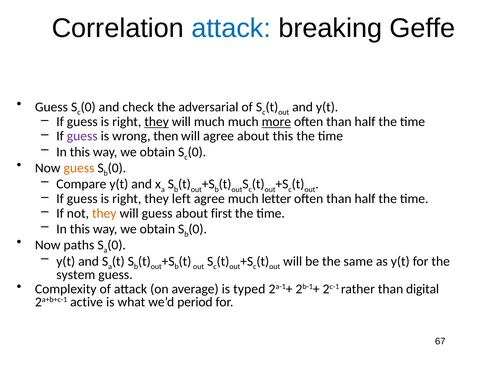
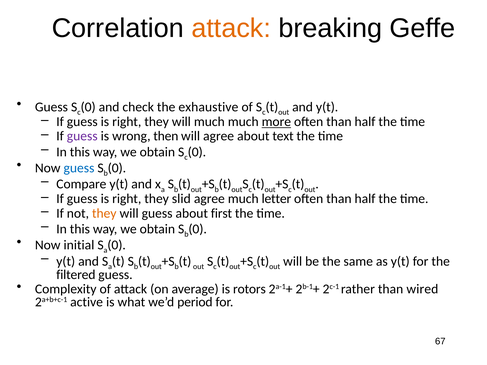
attack colour: blue -> orange (231, 28)
adversarial: adversarial -> exhaustive (208, 107)
they underline: present -> none (157, 122)
about this: this -> text (283, 136)
guess colour: orange -> blue (79, 168)
left: left -> slid (181, 199)
paths: paths -> initial (79, 245)
system: system -> filtered (76, 275)
typed: typed -> rotors (249, 289)
digital: digital -> wired (422, 289)
